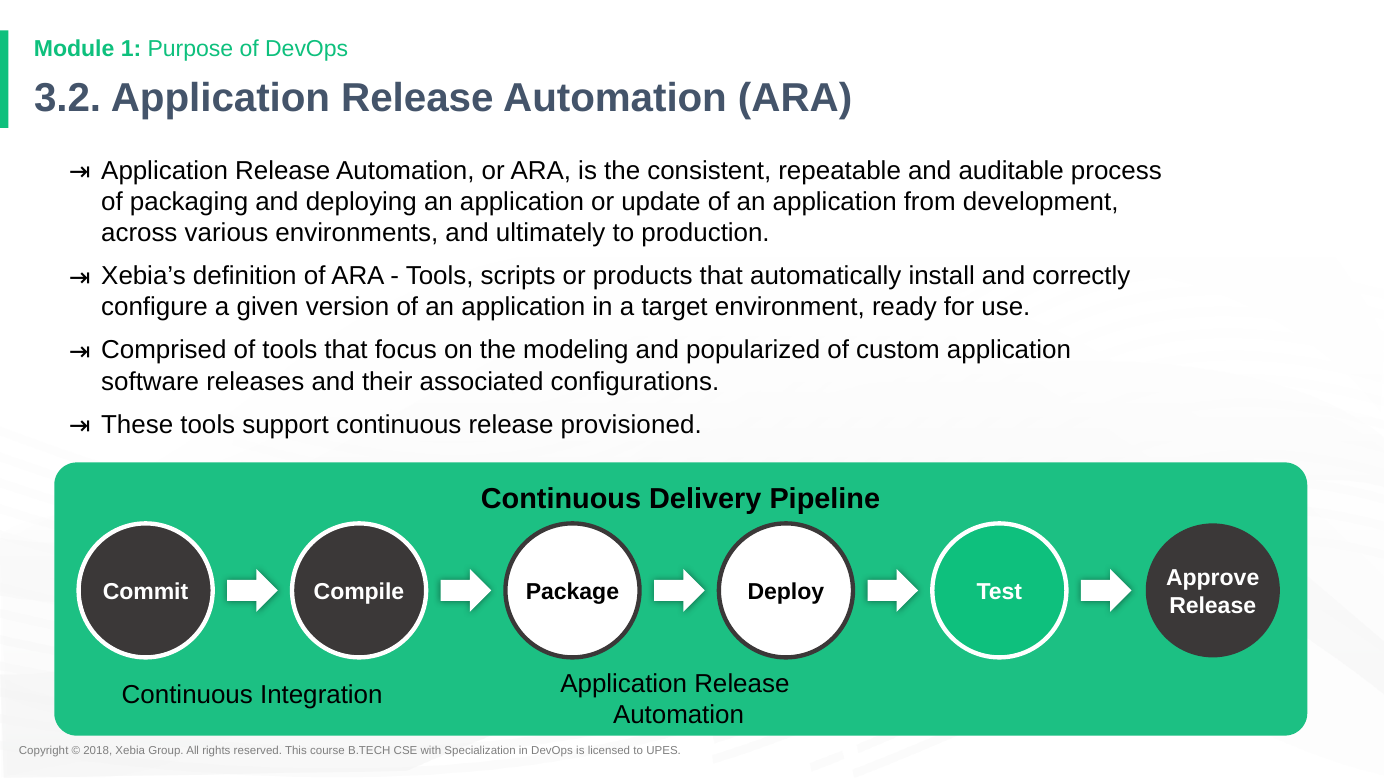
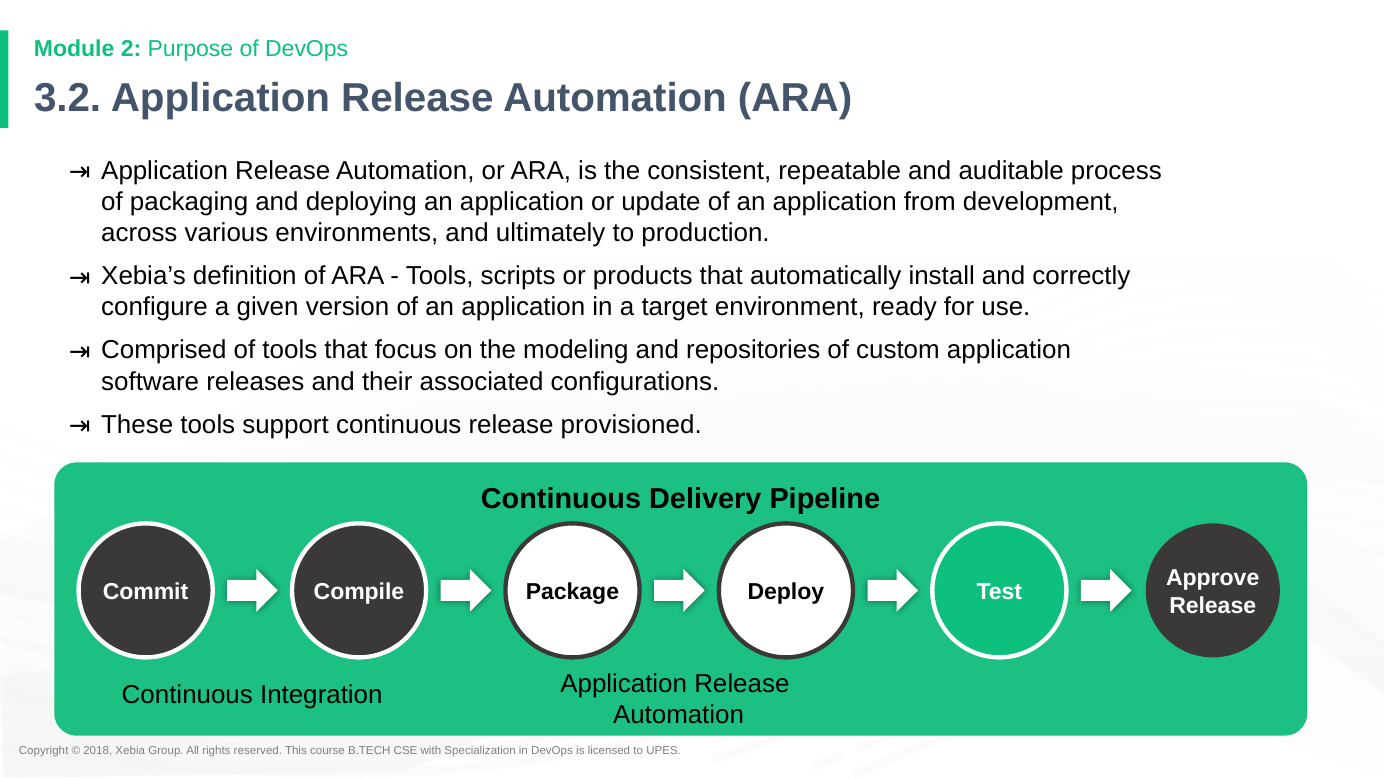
1: 1 -> 2 (131, 48)
popularized: popularized -> repositories (753, 351)
